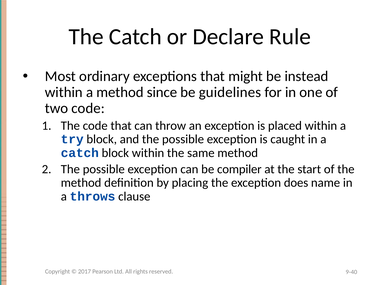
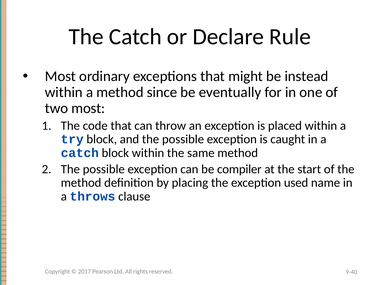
guidelines: guidelines -> eventually (230, 92)
two code: code -> most (88, 108)
does: does -> used (296, 183)
